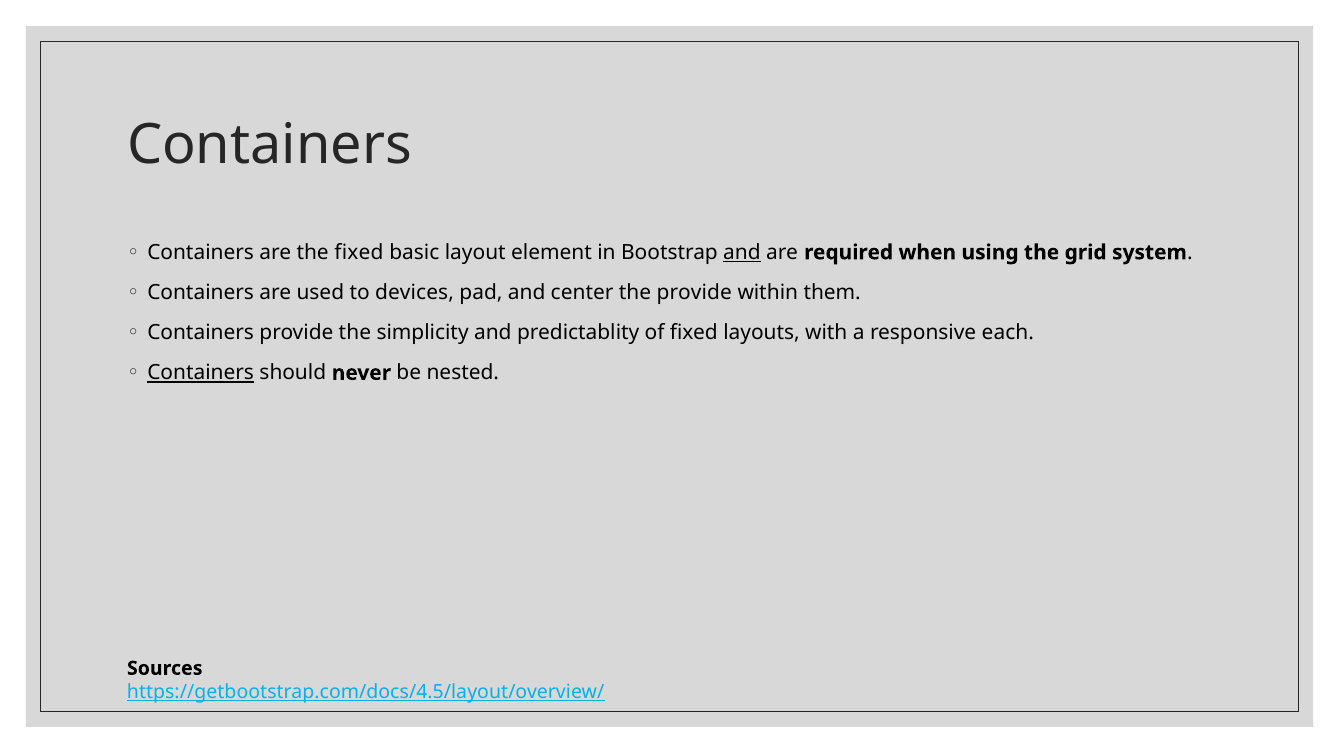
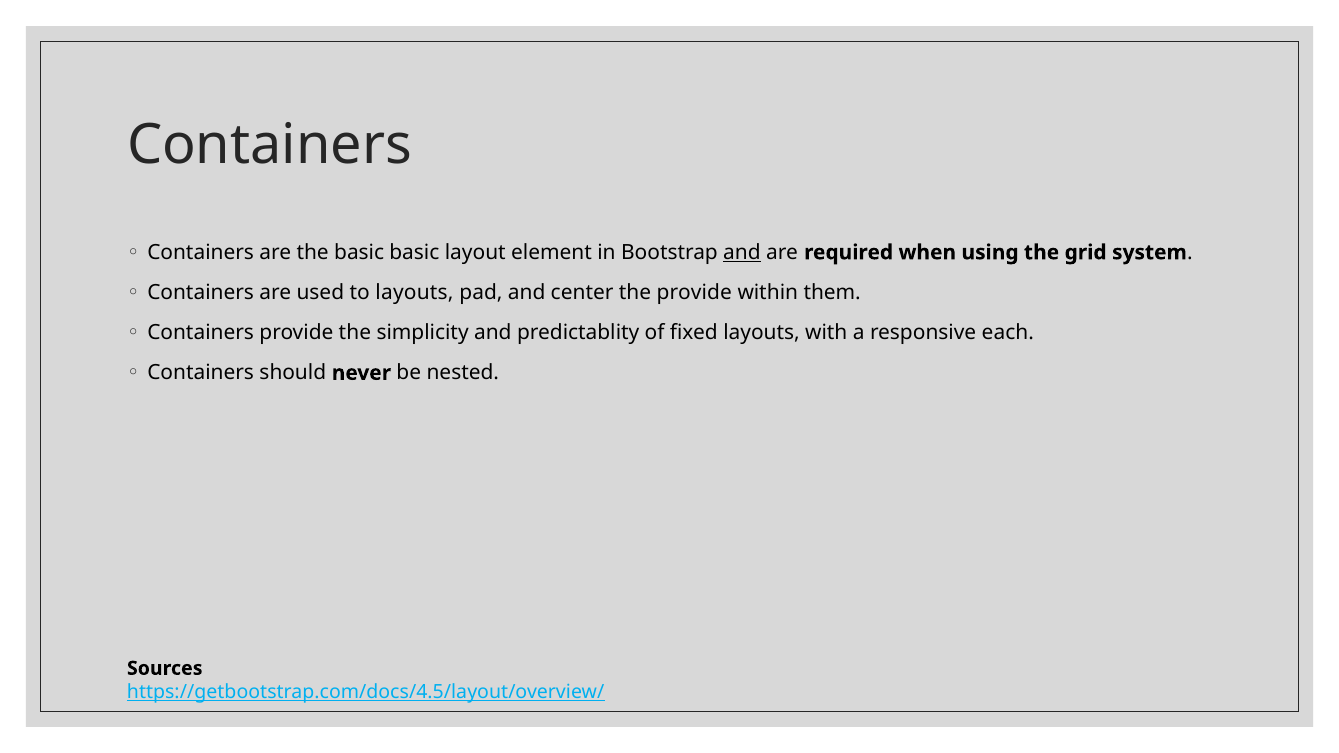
the fixed: fixed -> basic (359, 253)
to devices: devices -> layouts (414, 293)
Containers underline: present -> none (201, 373)
